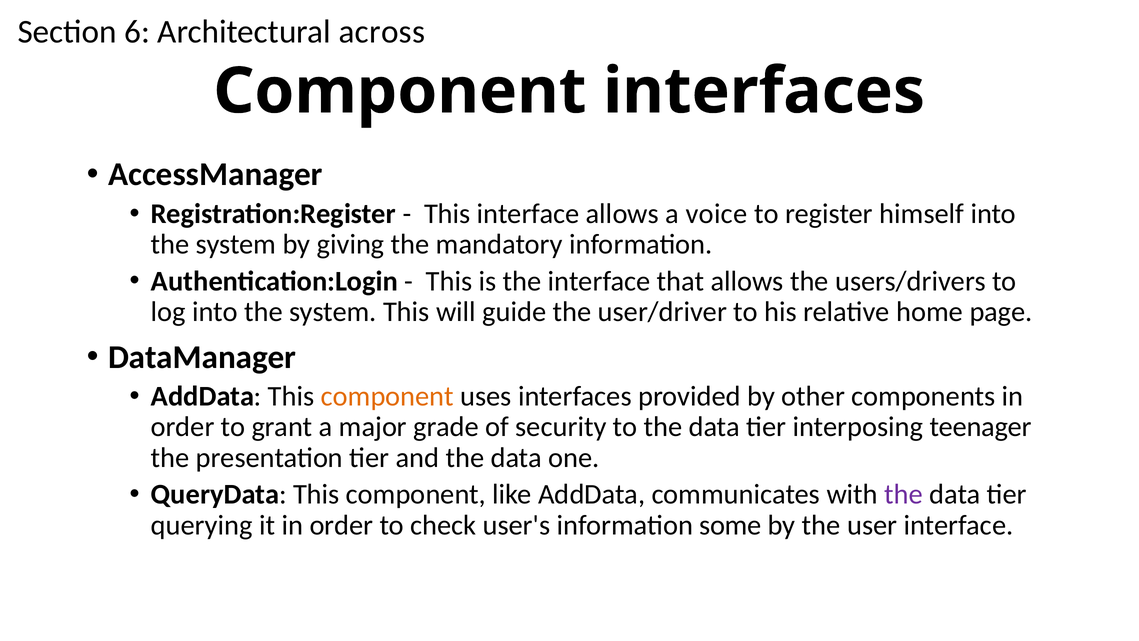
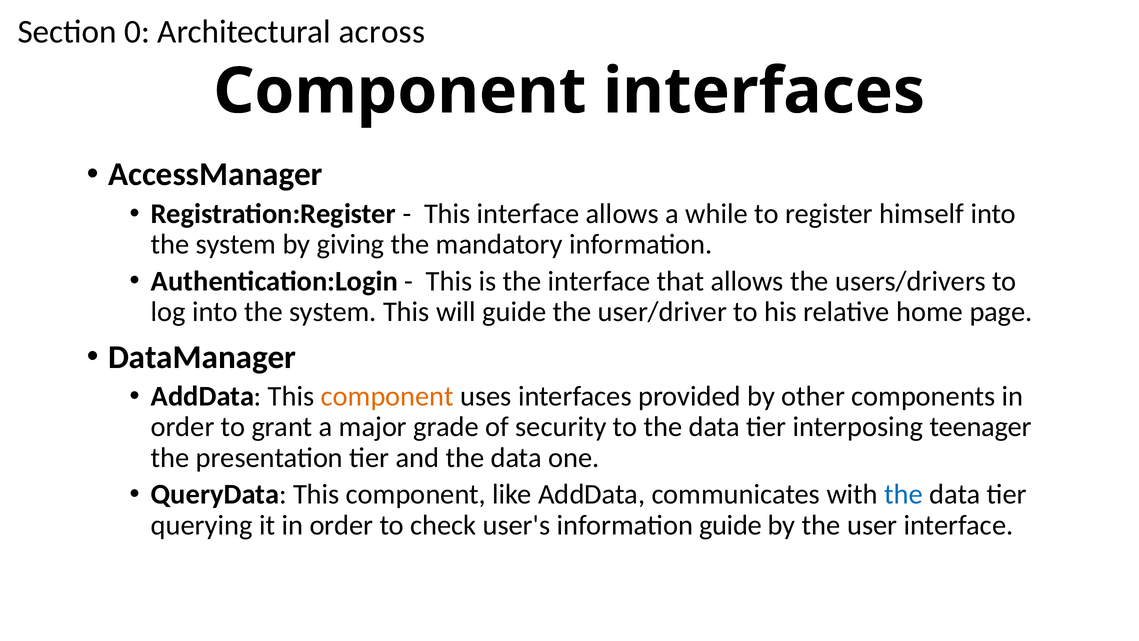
6: 6 -> 0 (137, 32)
voice: voice -> while (717, 214)
the colour: purple -> blue (904, 494)
information some: some -> guide (730, 525)
